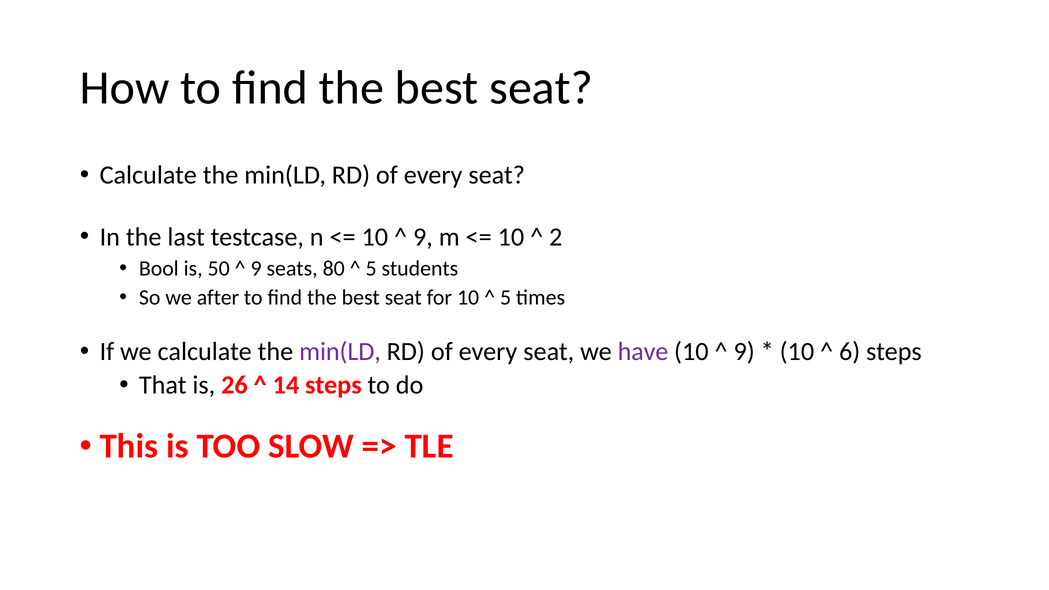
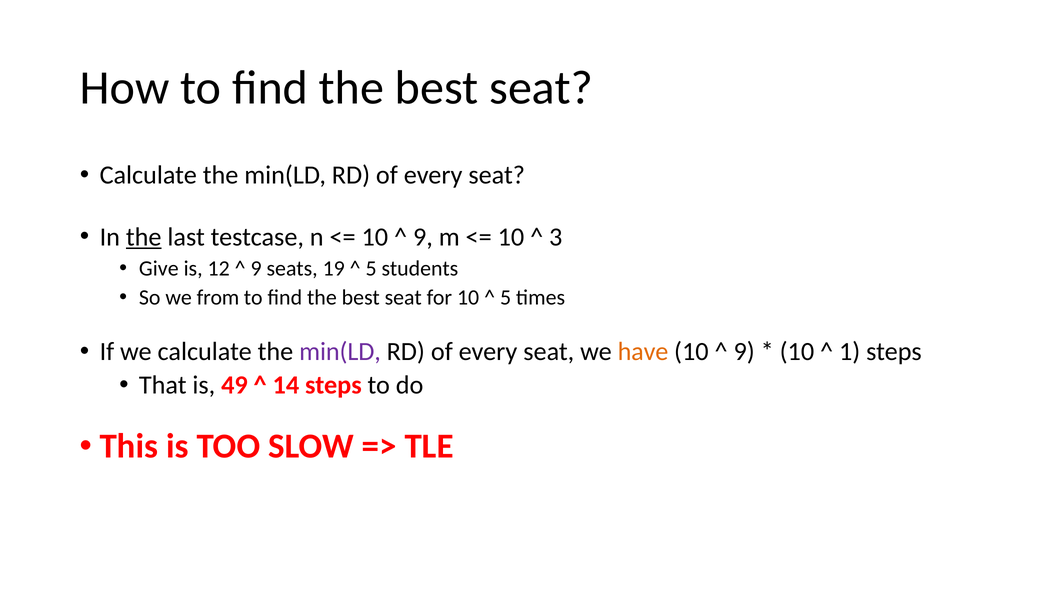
the underline: none -> present (144, 237)
2: 2 -> 3 (556, 237)
Bool: Bool -> Give (159, 268)
50: 50 -> 12 (219, 268)
80: 80 -> 19 (334, 268)
after: after -> from (218, 297)
have colour: purple -> orange (643, 351)
6: 6 -> 1 (850, 351)
26: 26 -> 49 (234, 385)
